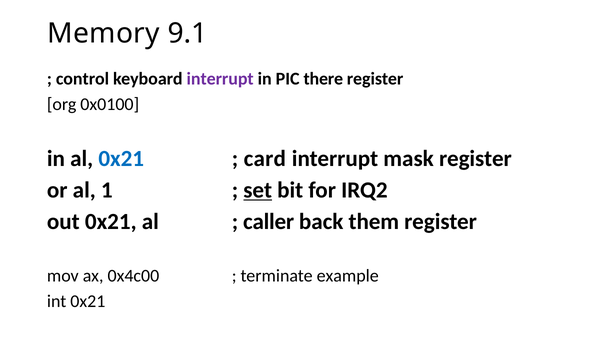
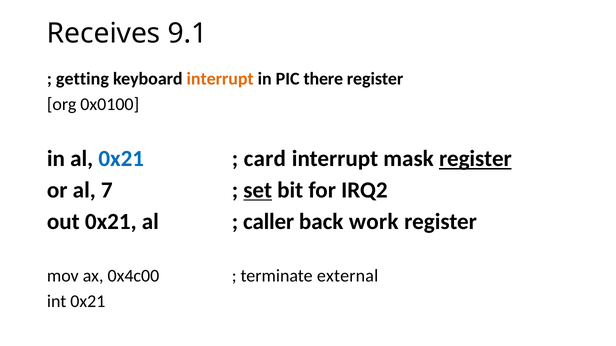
Memory: Memory -> Receives (104, 33)
control: control -> getting (82, 79)
interrupt colour: purple -> orange (220, 79)
register underline: none -> present (475, 159)
1: 1 -> 7 (107, 190)
them: them -> work (374, 222)
example: example -> external (348, 276)
